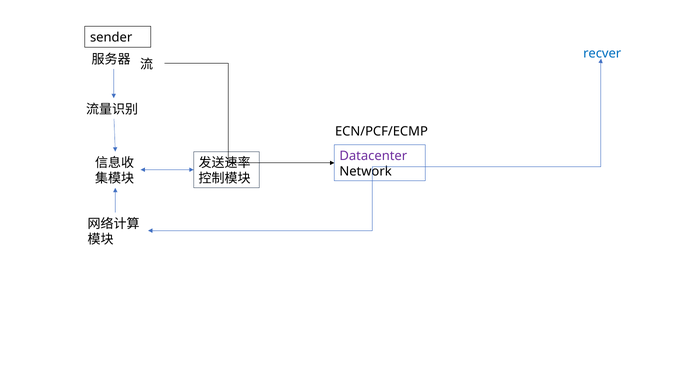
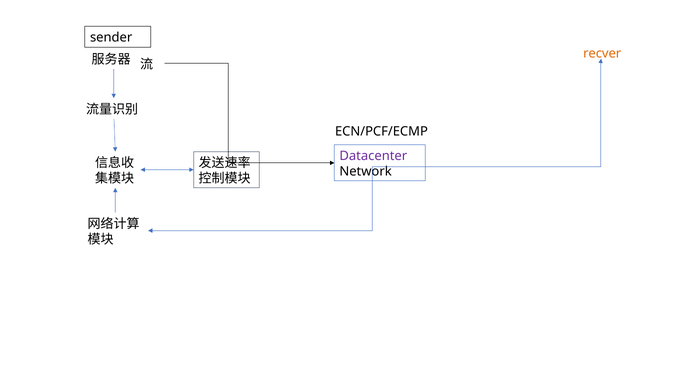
recver colour: blue -> orange (602, 54)
